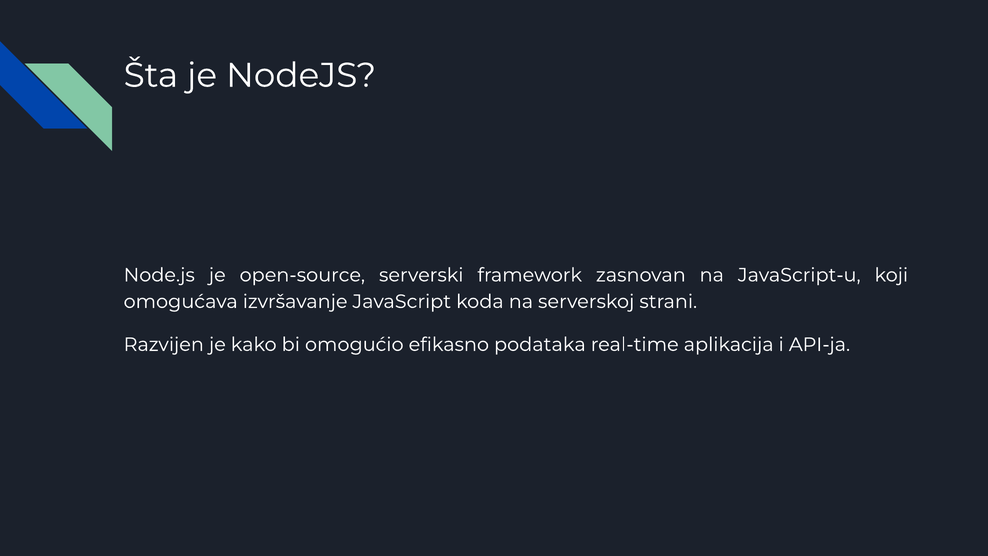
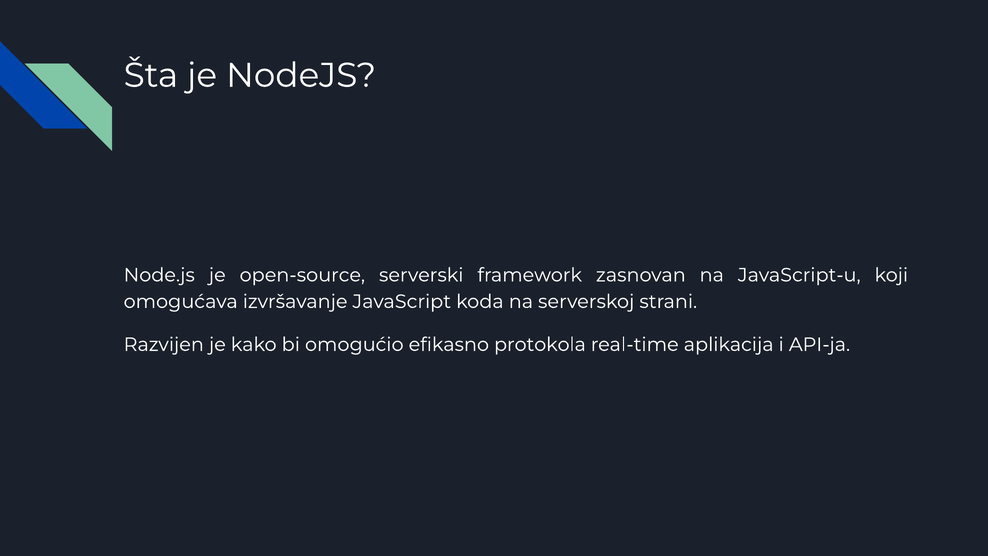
podataka: podataka -> protokola (540, 344)
